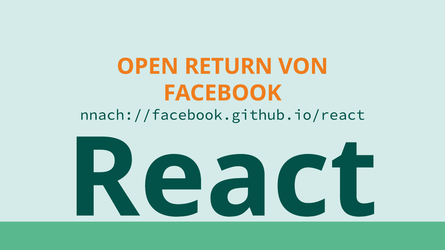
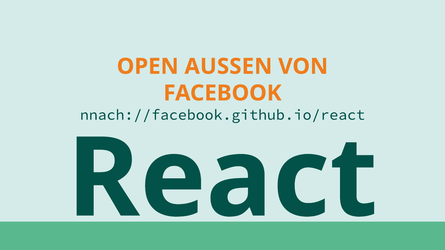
RETURN: RETURN -> AUSSEN (228, 67)
